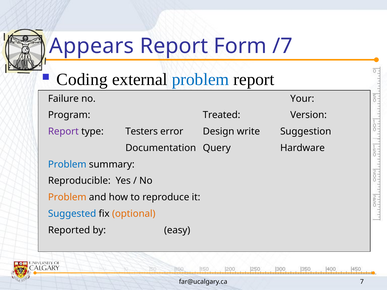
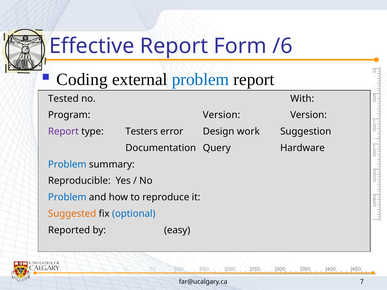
Appears: Appears -> Effective (92, 46)
/7: /7 -> /6 (283, 46)
Failure: Failure -> Tested (63, 99)
Your: Your -> With (302, 99)
Program Treated: Treated -> Version (221, 115)
write: write -> work (248, 132)
Problem colour: orange -> blue (67, 197)
Suggested colour: blue -> orange (72, 214)
optional colour: orange -> blue (134, 214)
